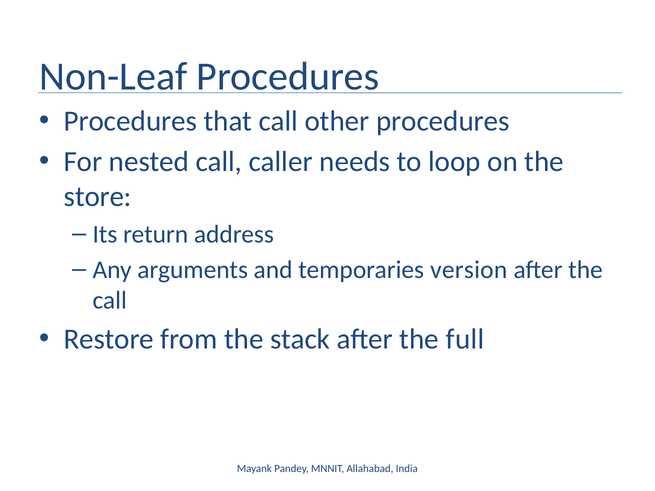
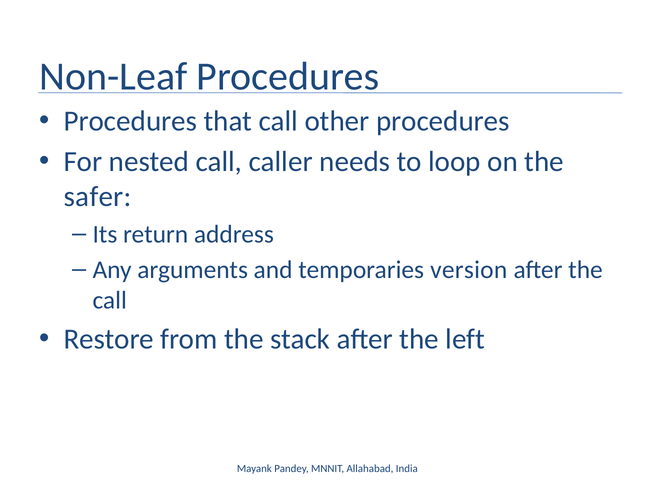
store: store -> safer (98, 197)
full: full -> left (465, 339)
